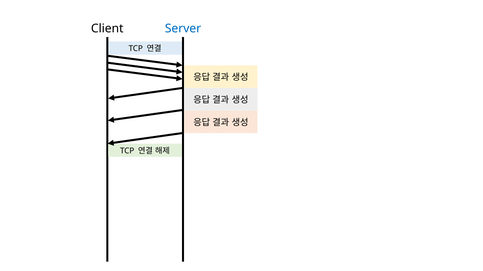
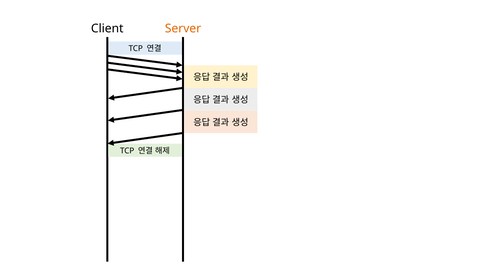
Server colour: blue -> orange (183, 29)
